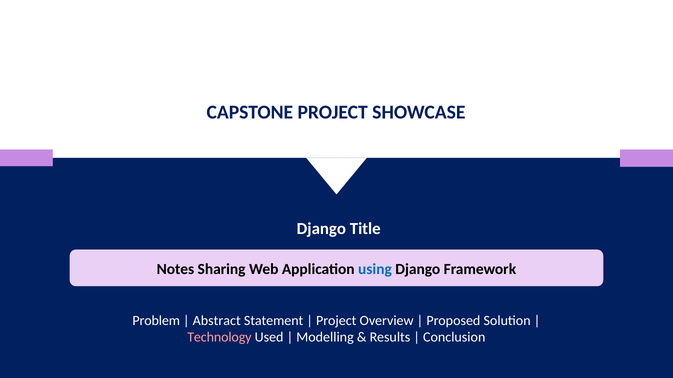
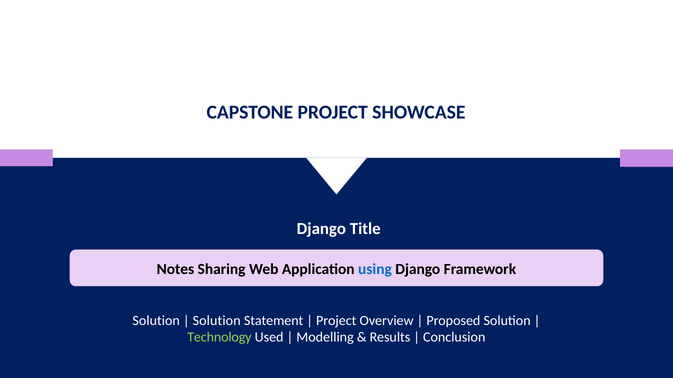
Problem: Problem -> Solution (156, 321)
Abstract: Abstract -> Solution (217, 321)
Technology colour: pink -> light green (219, 338)
